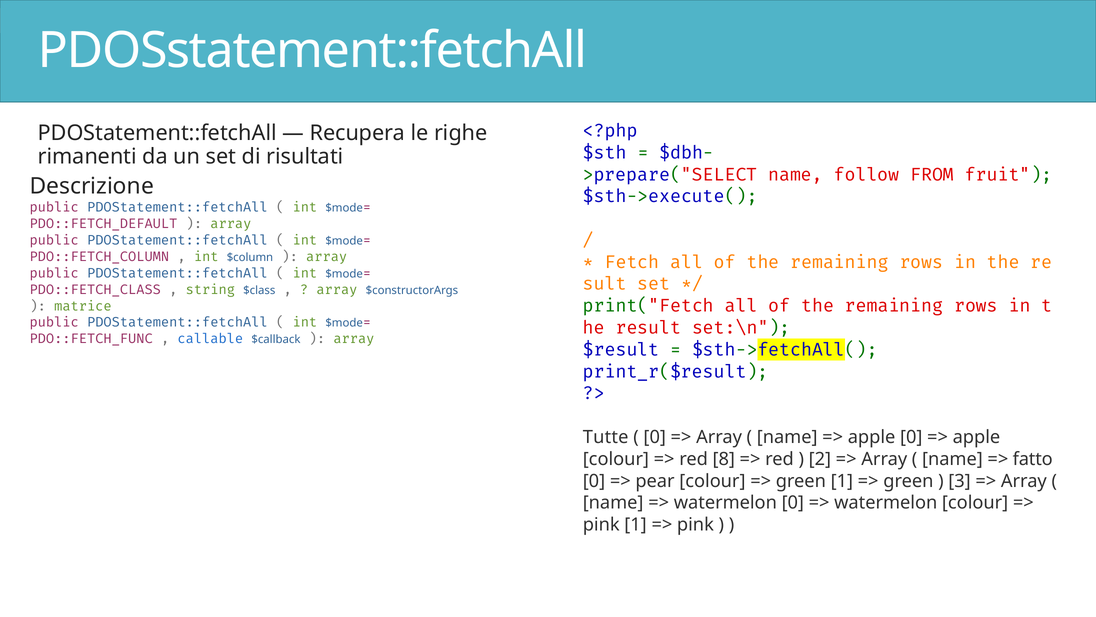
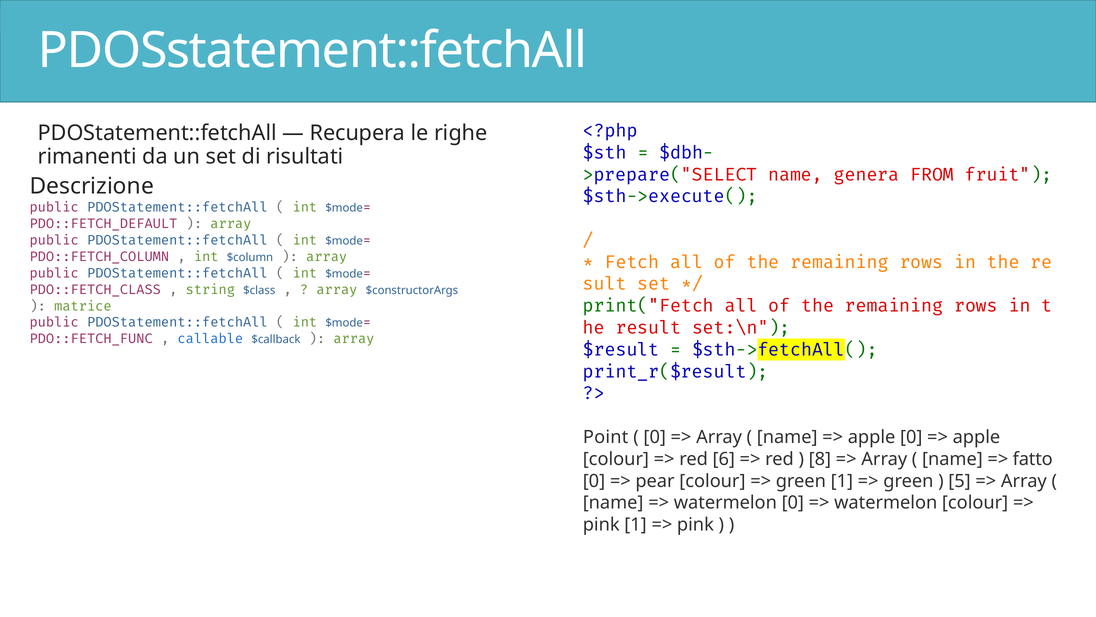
follow: follow -> genera (867, 174)
Tutte: Tutte -> Point (606, 437)
8: 8 -> 6 (724, 459)
2: 2 -> 8 (820, 459)
3: 3 -> 5 (959, 481)
